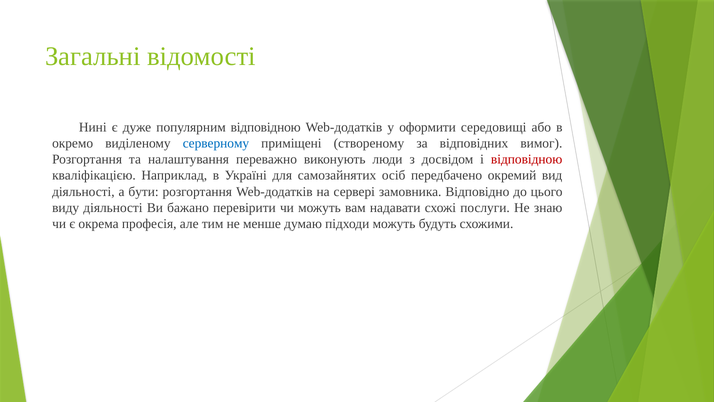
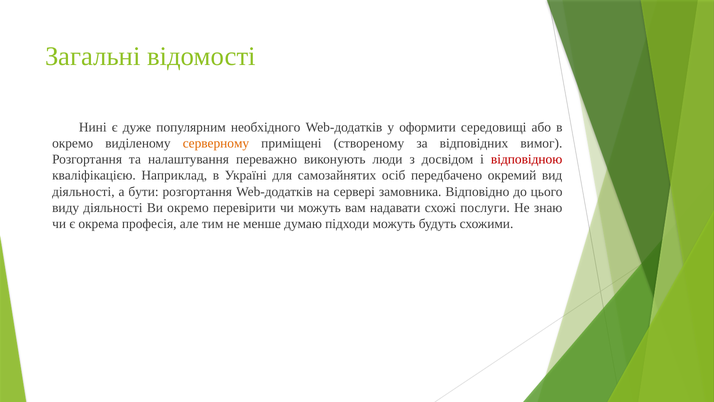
популярним відповідною: відповідною -> необхідного (266, 127)
серверному colour: blue -> orange (216, 143)
Ви бажано: бажано -> окремо (188, 208)
